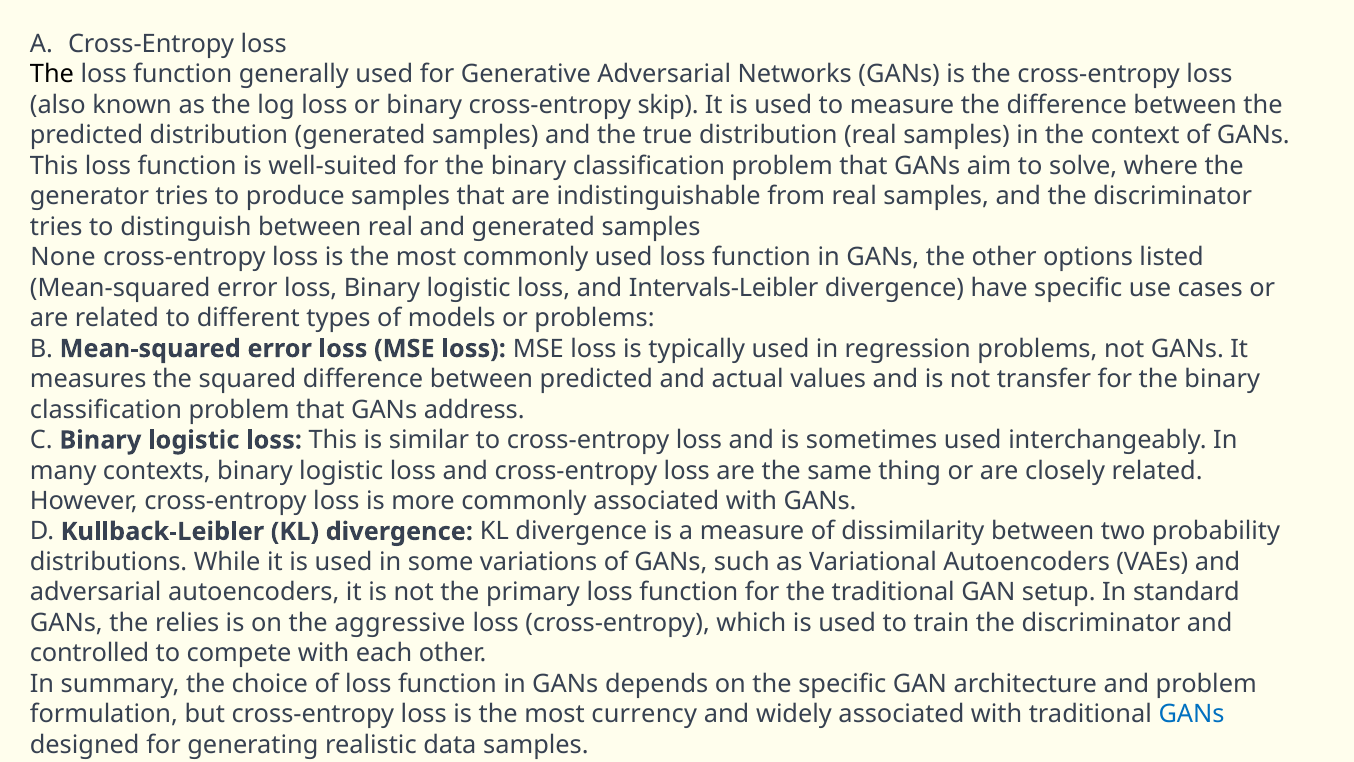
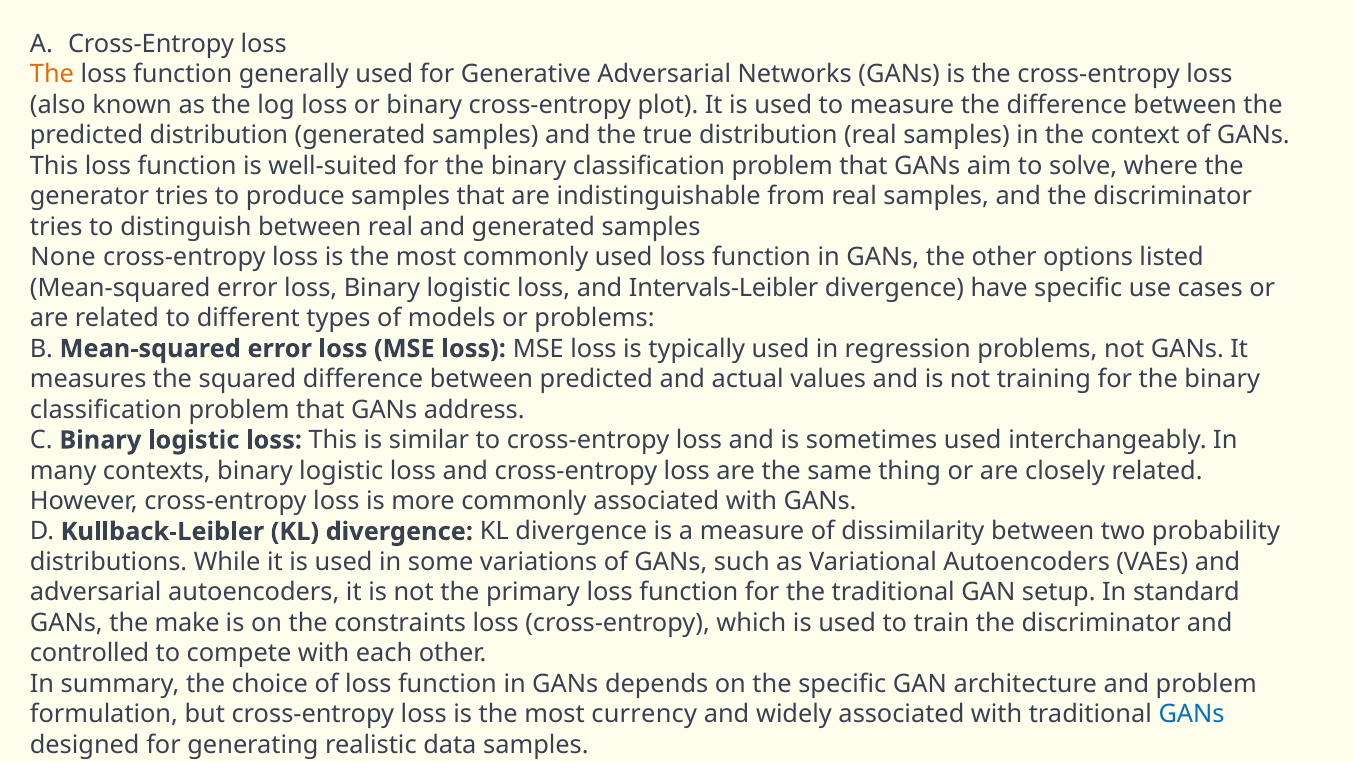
The colour: black -> orange (52, 74)
skip: skip -> plot (668, 105)
transfer: transfer -> training (1044, 379)
relies: relies -> make (187, 623)
aggressive: aggressive -> constraints (400, 623)
